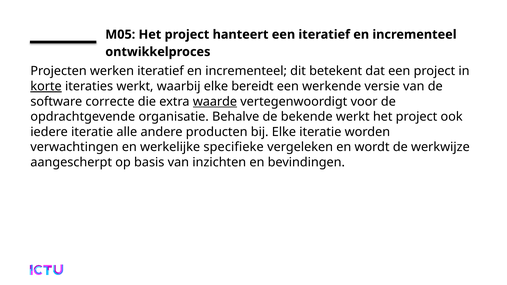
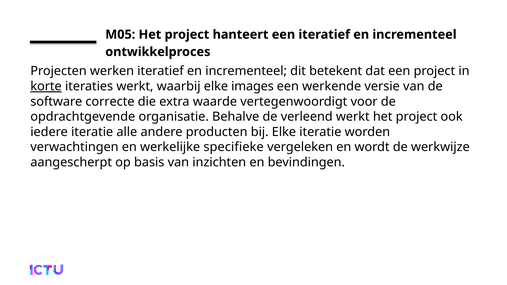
bereidt: bereidt -> images (252, 86)
waarde underline: present -> none (215, 102)
bekende: bekende -> verleend (307, 117)
